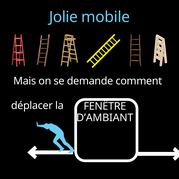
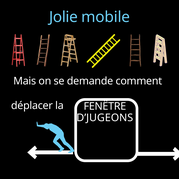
D’AMBIANT: D’AMBIANT -> D’JUGEONS (105, 118)
